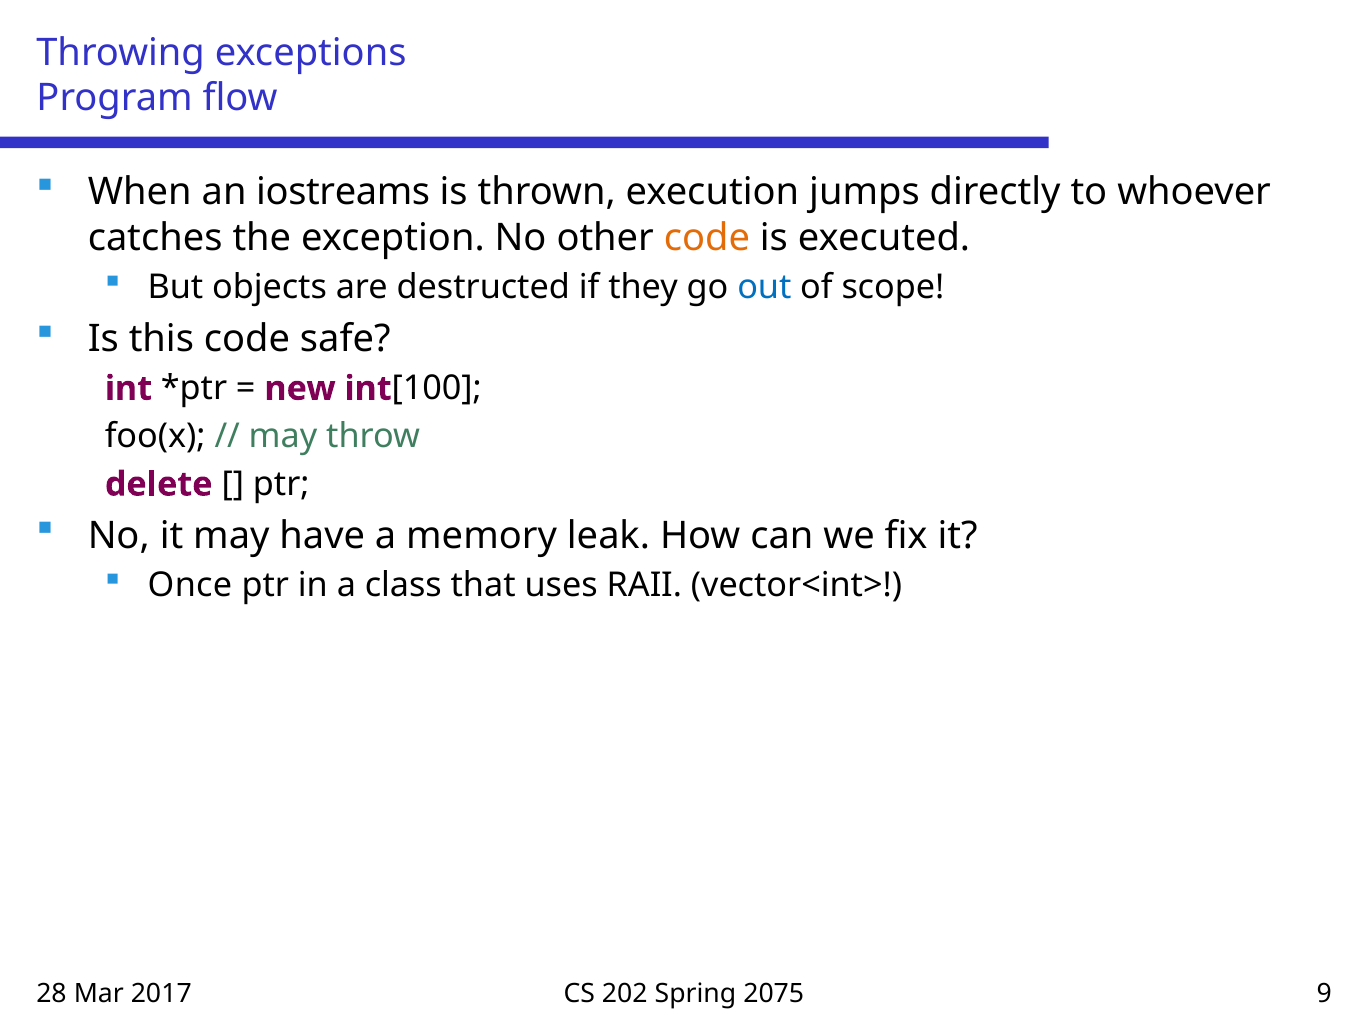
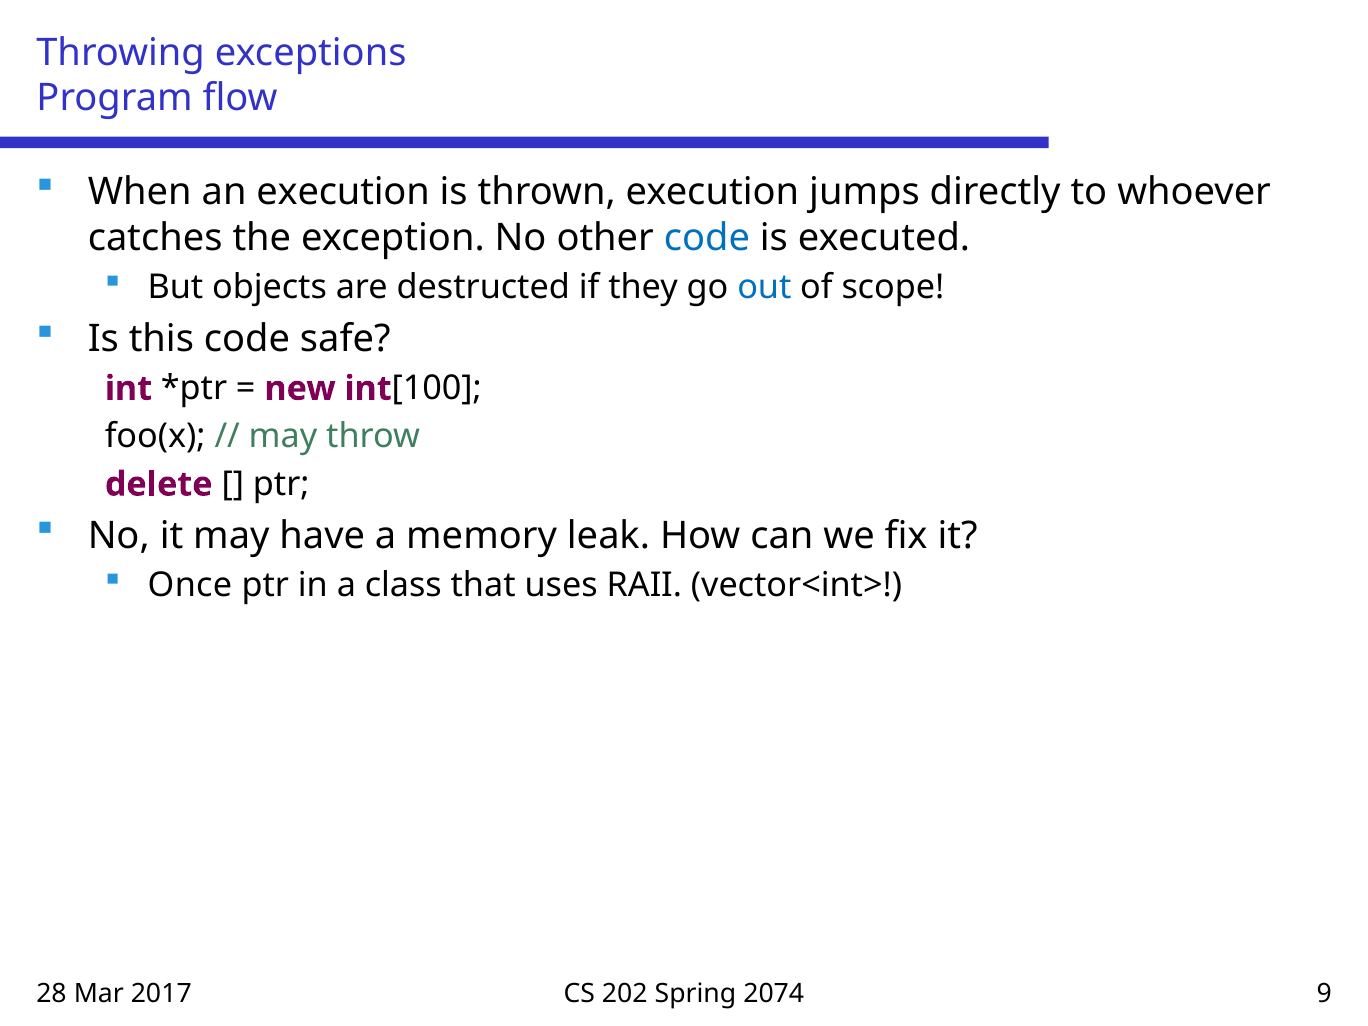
an iostreams: iostreams -> execution (343, 192)
code colour: orange -> blue (707, 238)
2075: 2075 -> 2074 (774, 994)
